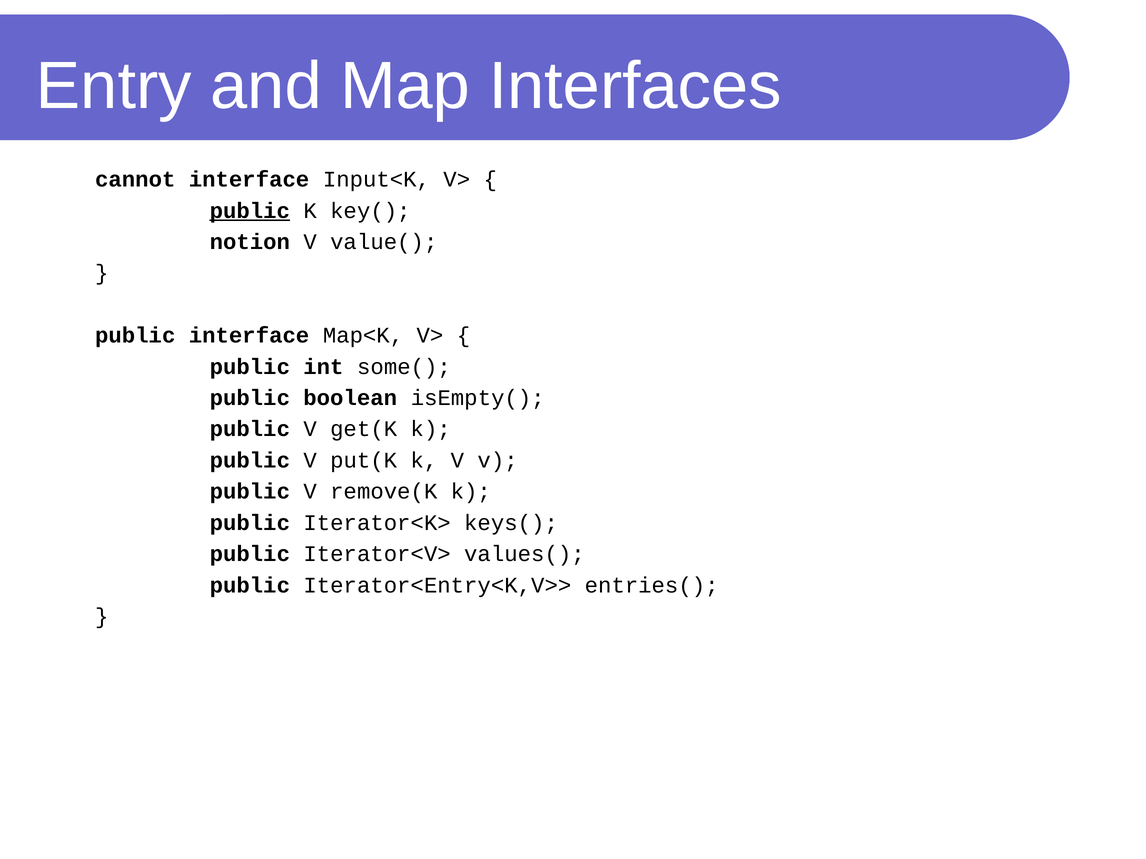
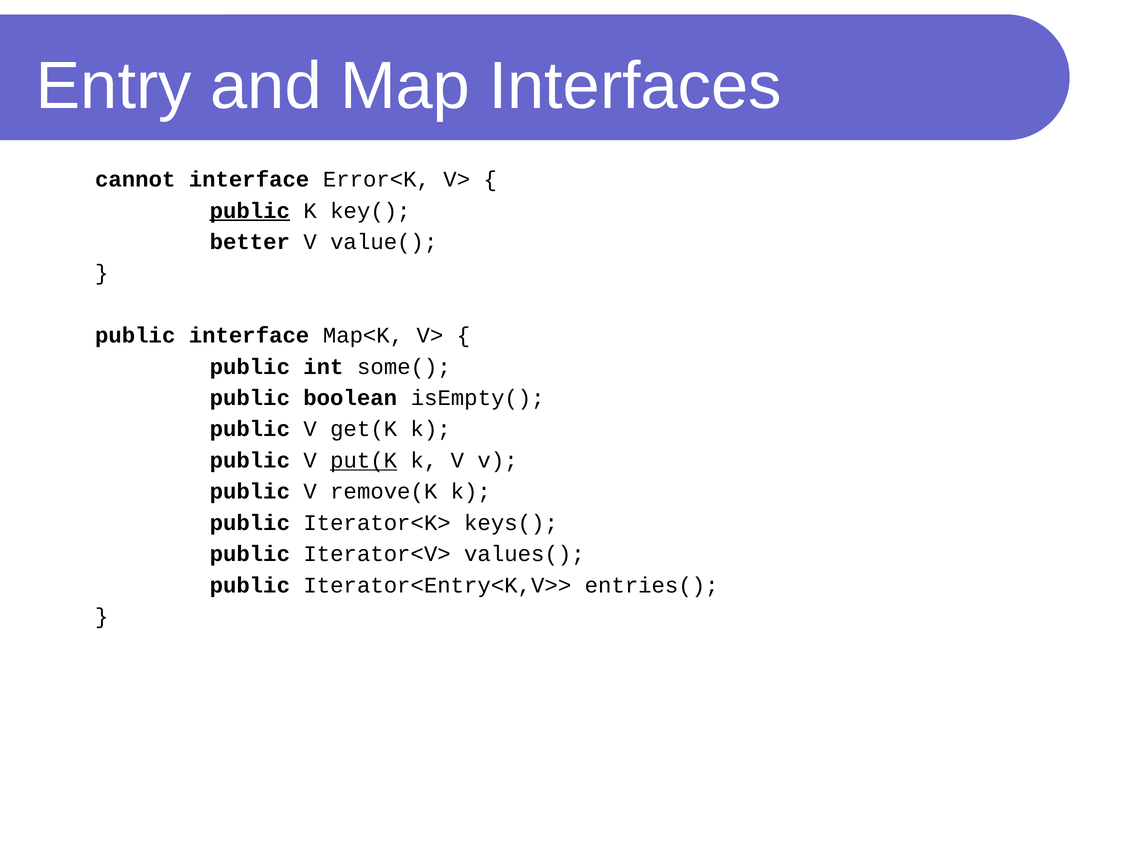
Input<K: Input<K -> Error<K (376, 180)
notion: notion -> better (250, 242)
put(K underline: none -> present (364, 461)
